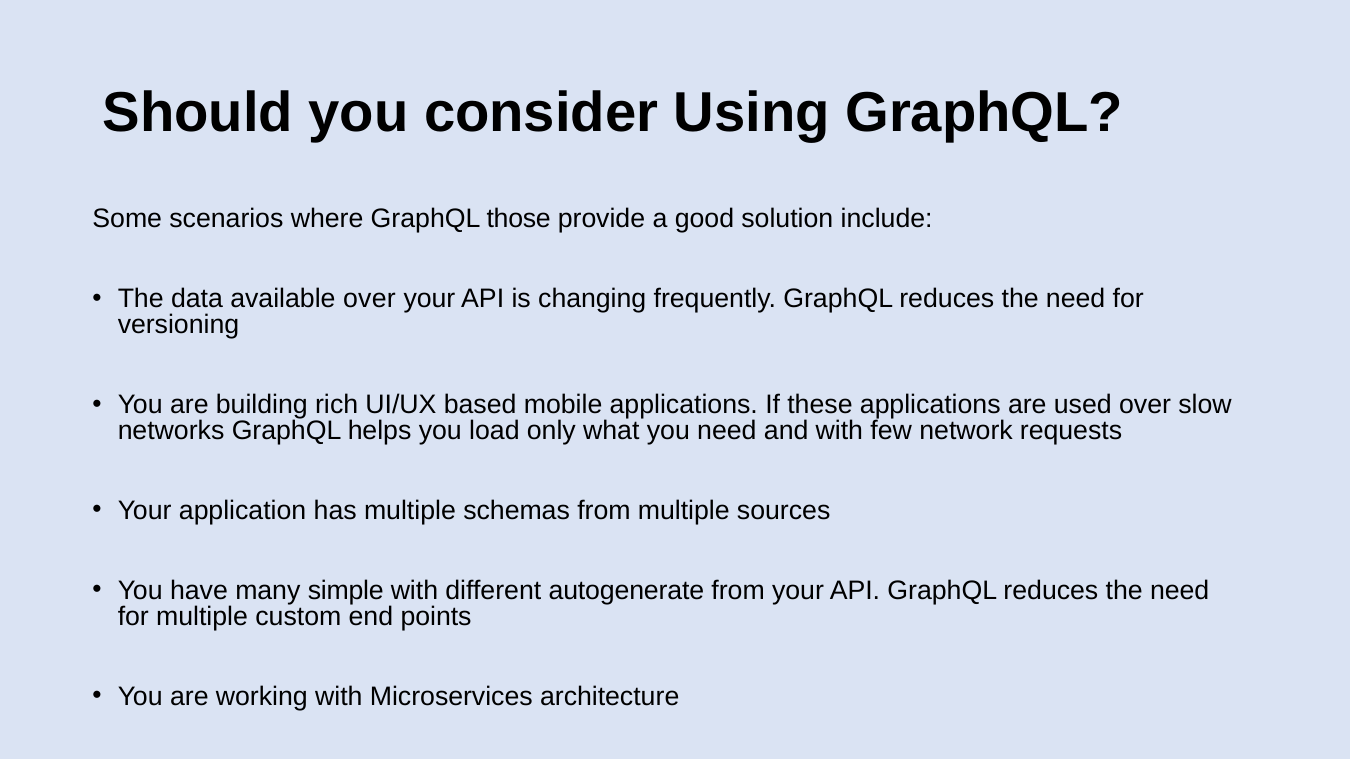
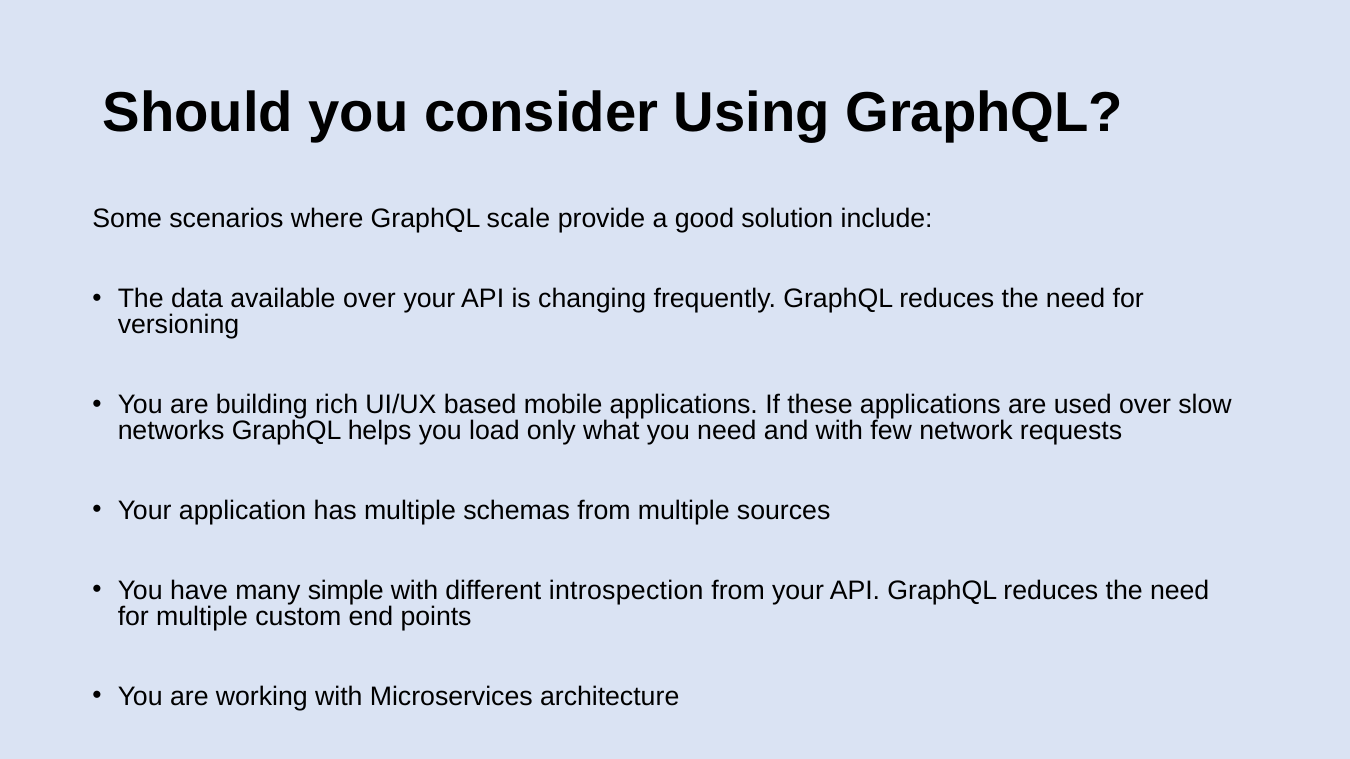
those: those -> scale (518, 219)
autogenerate: autogenerate -> introspection (626, 591)
